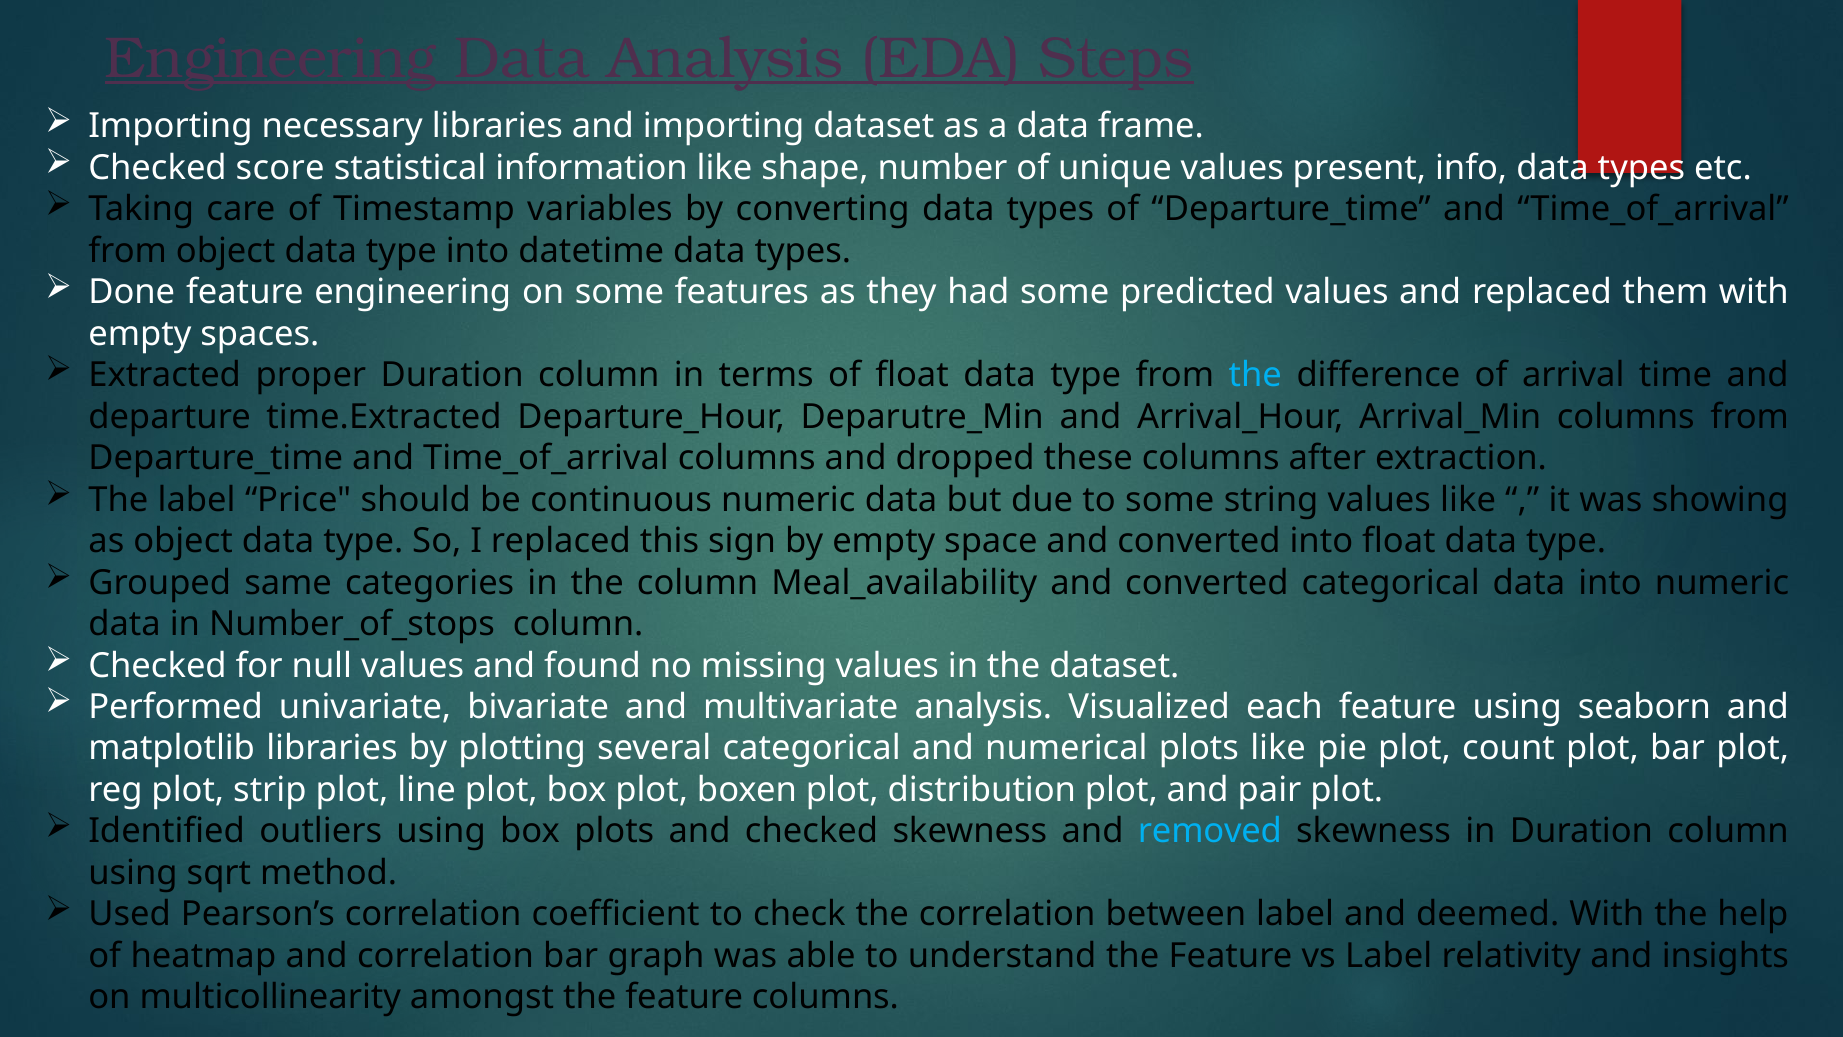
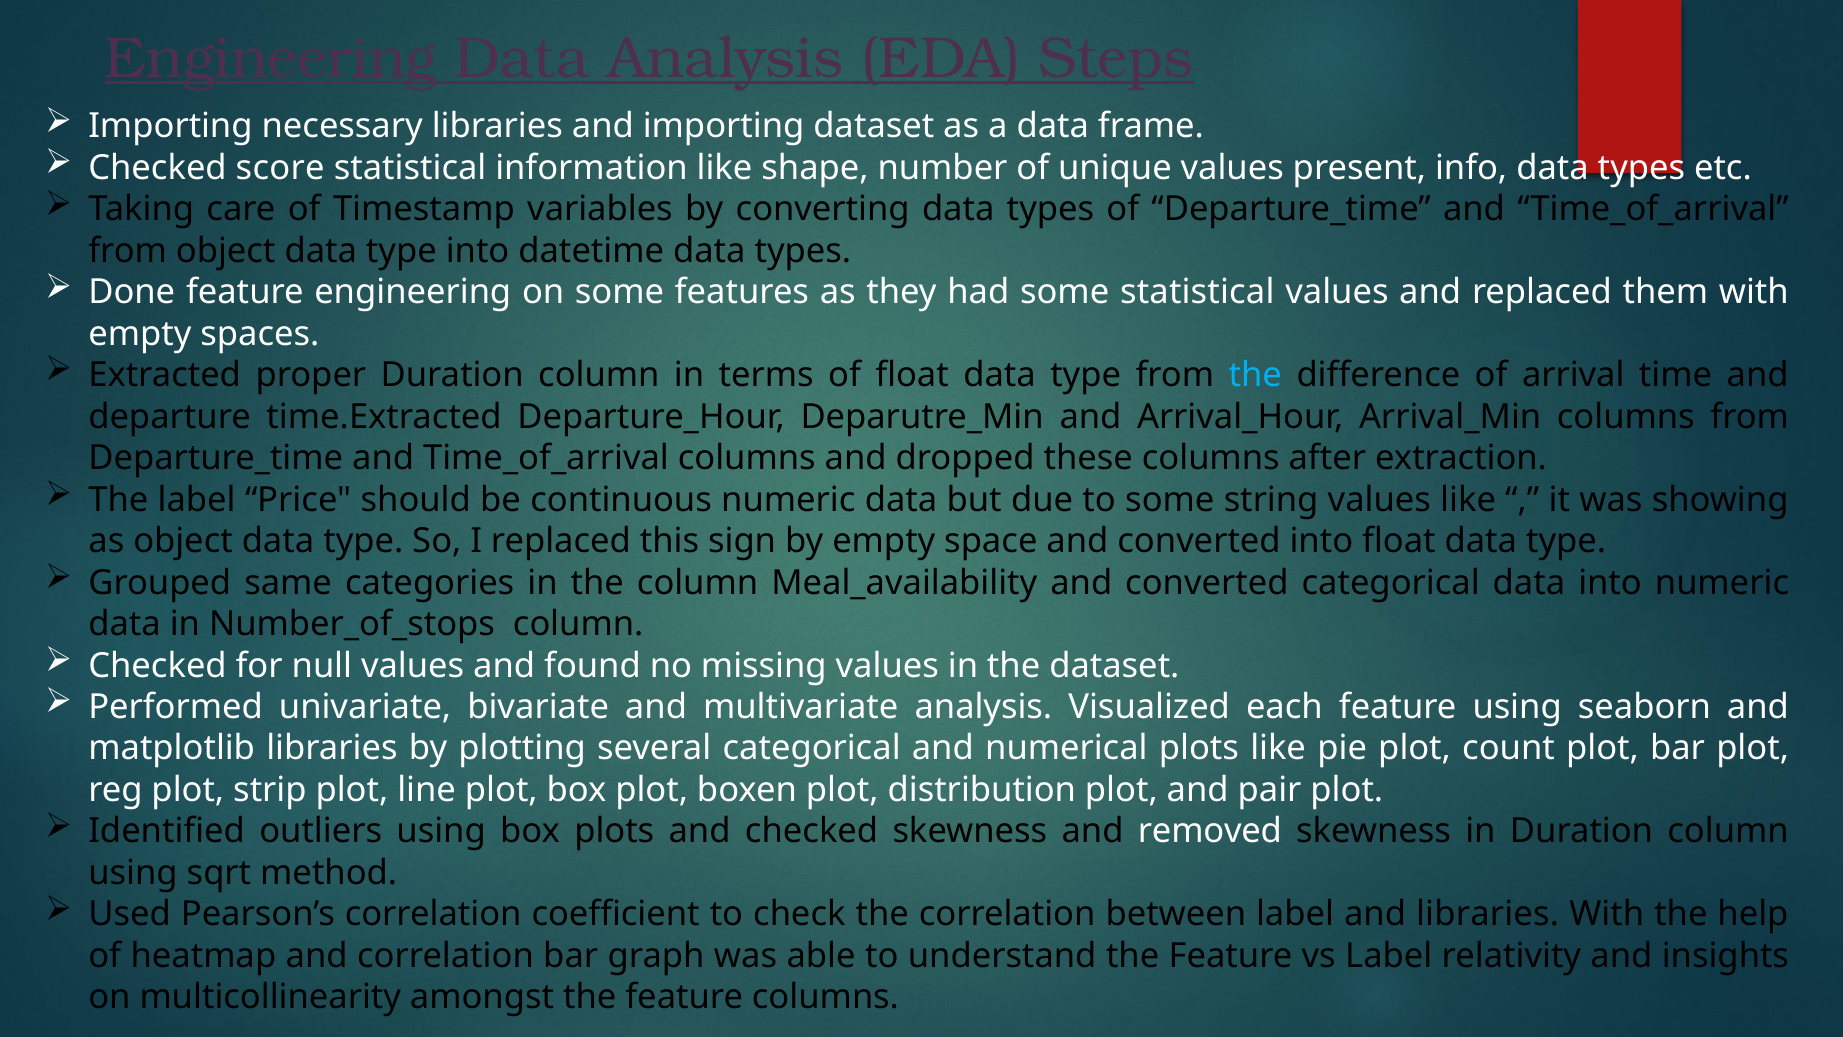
some predicted: predicted -> statistical (1197, 292)
removed colour: light blue -> white (1210, 831)
and deemed: deemed -> libraries (1488, 914)
